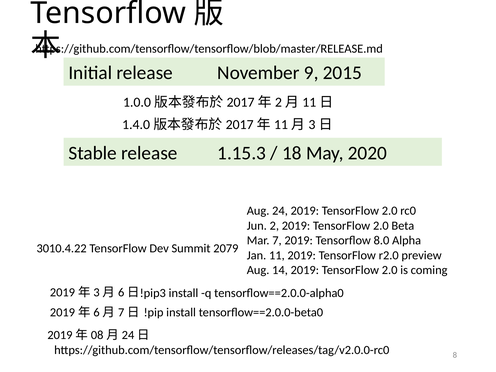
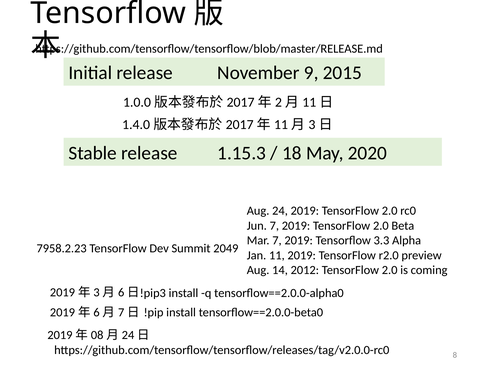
Jun 2: 2 -> 7 (274, 226)
8.0: 8.0 -> 3.3 (381, 240)
3010.4.22: 3010.4.22 -> 7958.2.23 (62, 248)
2079: 2079 -> 2049 (226, 248)
14 2019: 2019 -> 2012 (305, 270)
